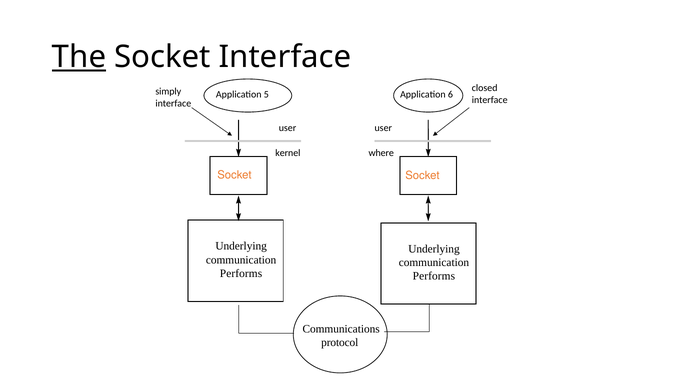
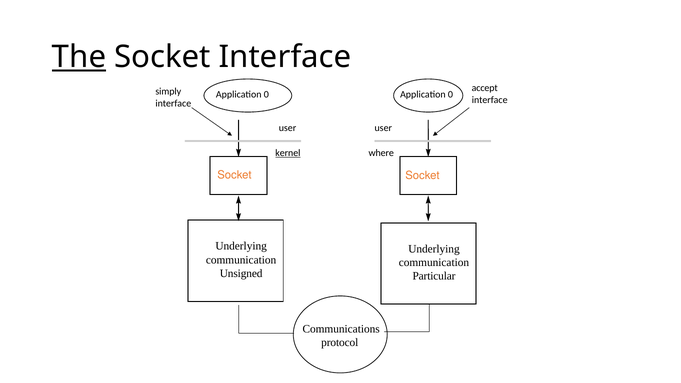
closed: closed -> accept (485, 88)
5: 5 -> 0 (266, 95)
6: 6 -> 0 (450, 95)
kernel underline: none -> present (288, 153)
Performs: Performs -> Unsigned (241, 273)
Performs: Performs -> Particular (434, 276)
